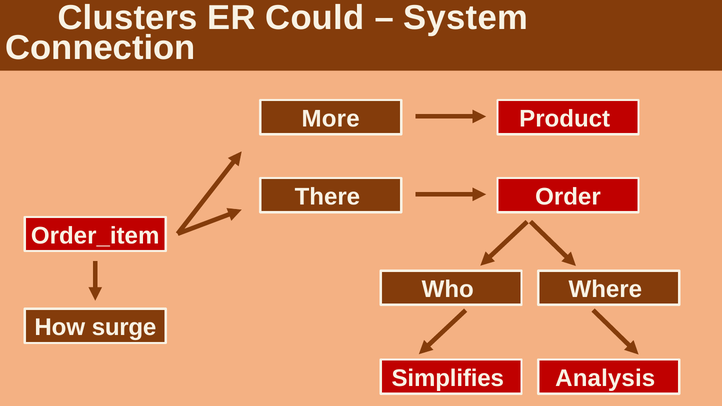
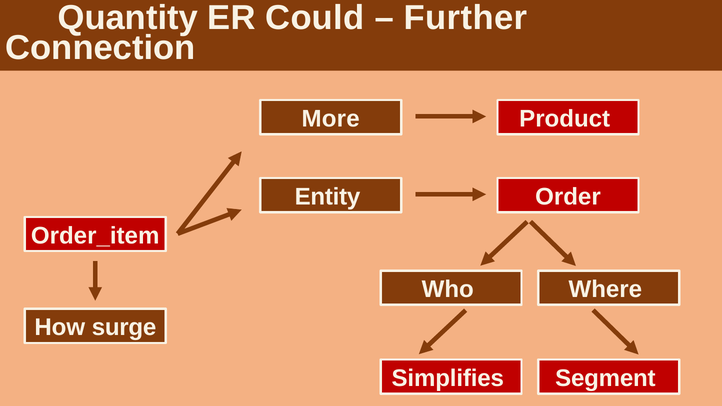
Clusters: Clusters -> Quantity (128, 18)
System: System -> Further (466, 18)
There: There -> Entity (328, 197)
Analysis: Analysis -> Segment (605, 378)
